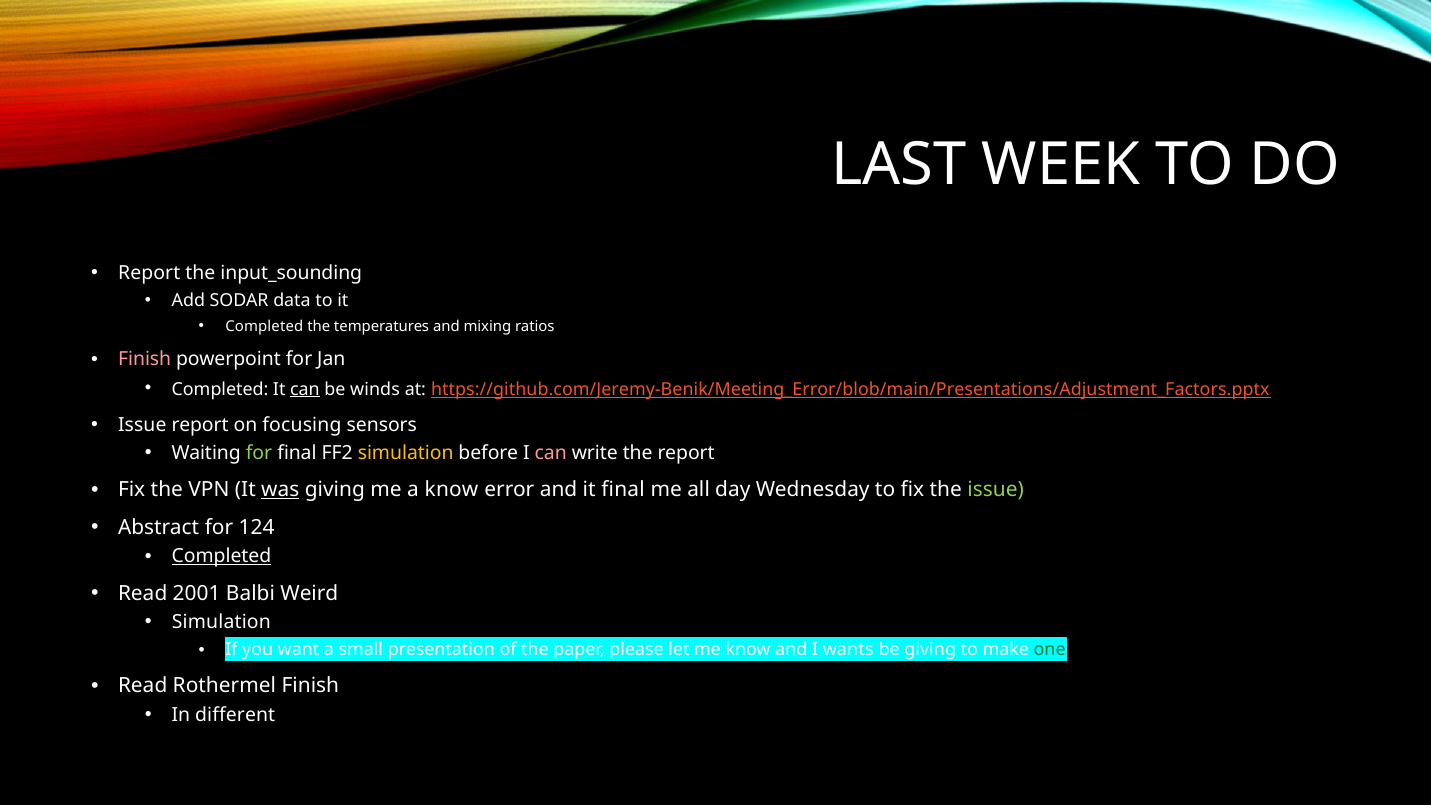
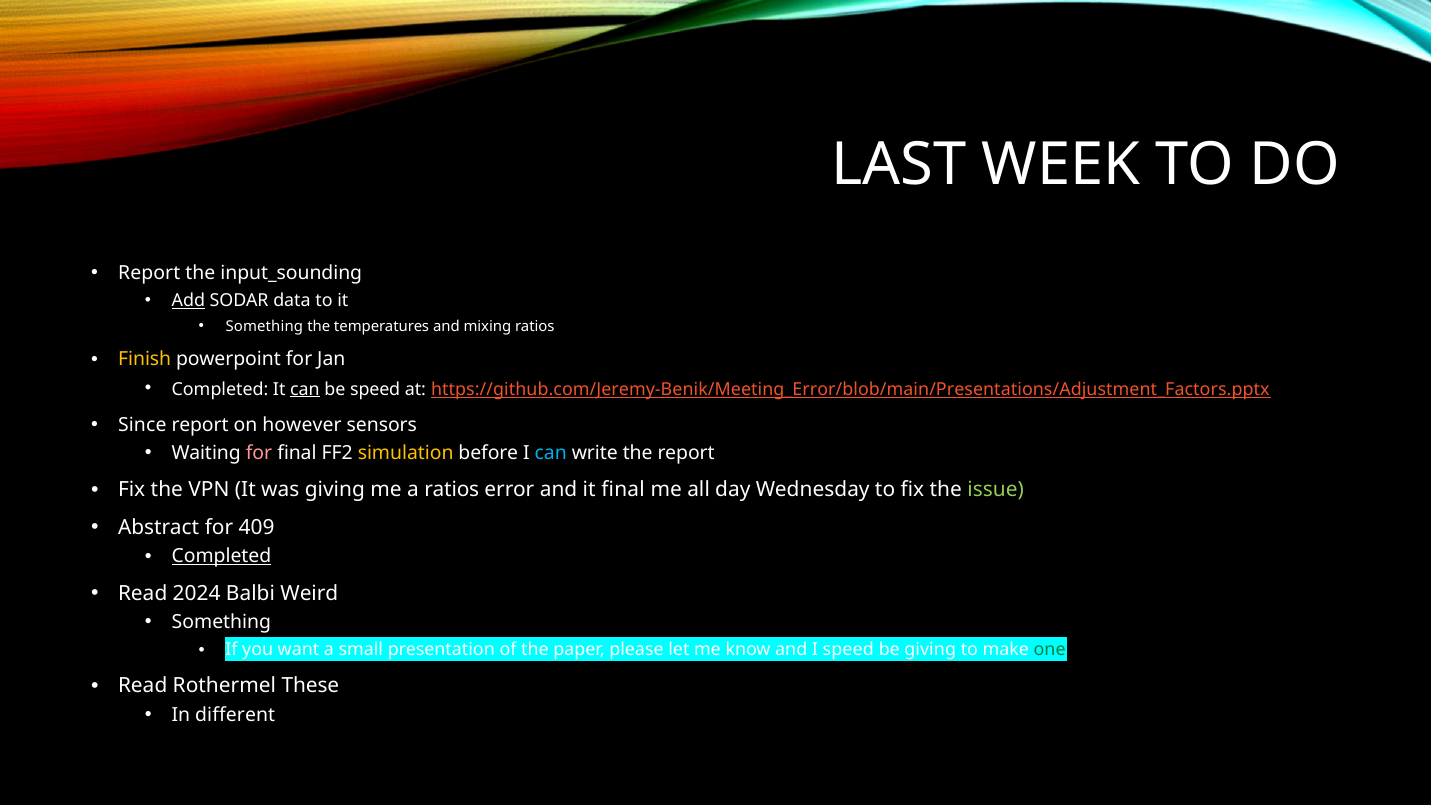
Add underline: none -> present (188, 301)
Completed: Completed -> Something (264, 326)
Finish colour: pink -> yellow (145, 360)
be winds: winds -> speed (375, 389)
Issue: Issue -> Since (142, 425)
focusing: focusing -> however (302, 425)
for colour: light green -> pink (259, 453)
can colour: pink -> light blue (551, 453)
was underline: present -> none (280, 490)
a know: know -> ratios (452, 490)
124: 124 -> 409 (257, 527)
2001: 2001 -> 2024 (197, 593)
Simulation: Simulation -> Something (221, 622)
I wants: wants -> speed (848, 650)
Rothermel Finish: Finish -> These (310, 686)
